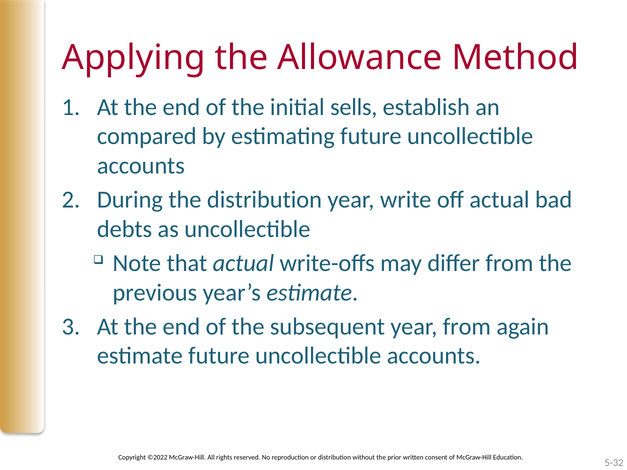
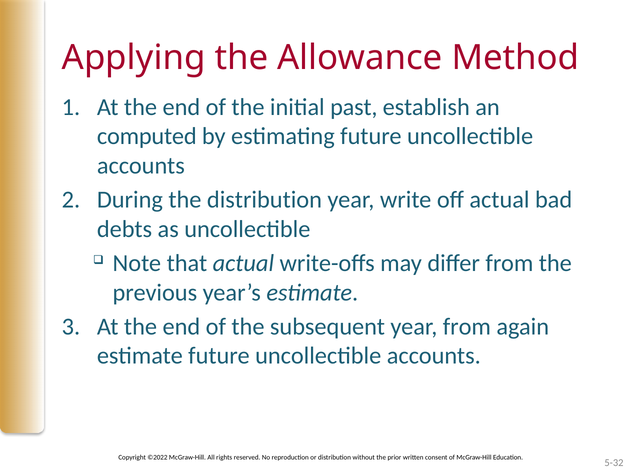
sells: sells -> past (354, 107)
compared: compared -> computed (147, 136)
